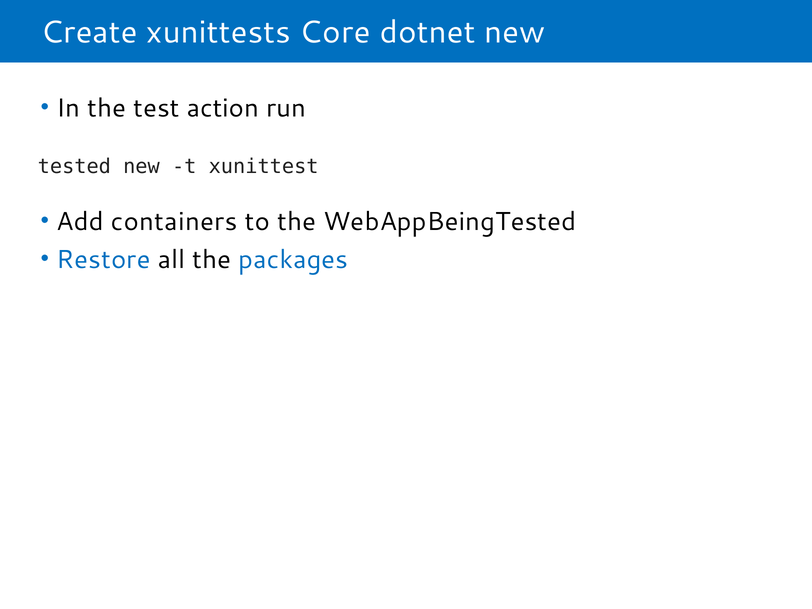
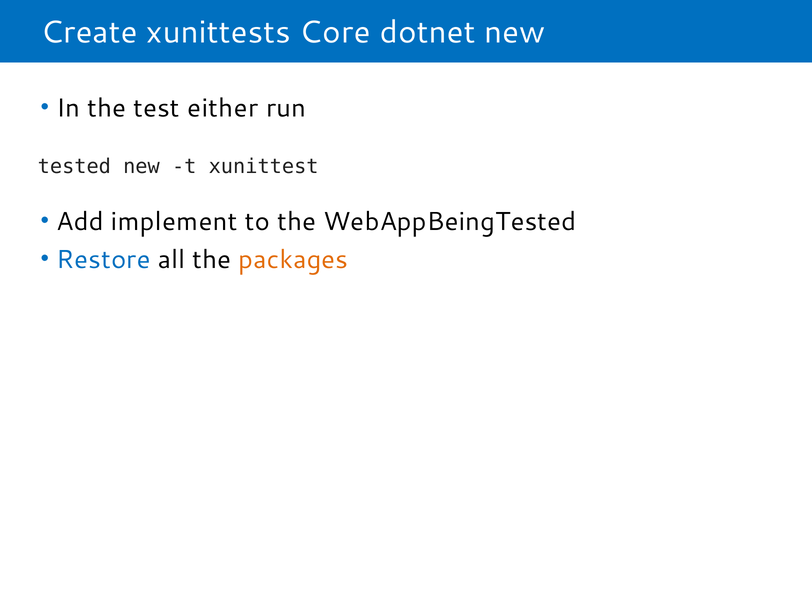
action: action -> either (223, 108)
containers: containers -> implement (174, 222)
packages colour: blue -> orange (293, 260)
